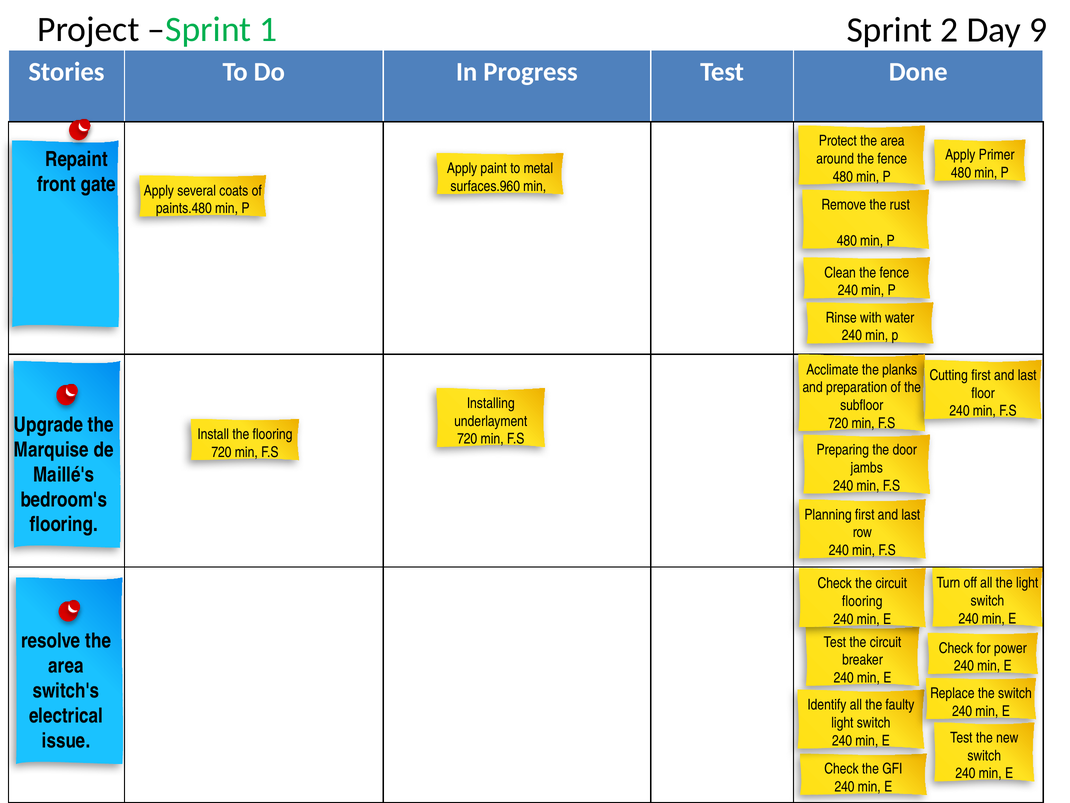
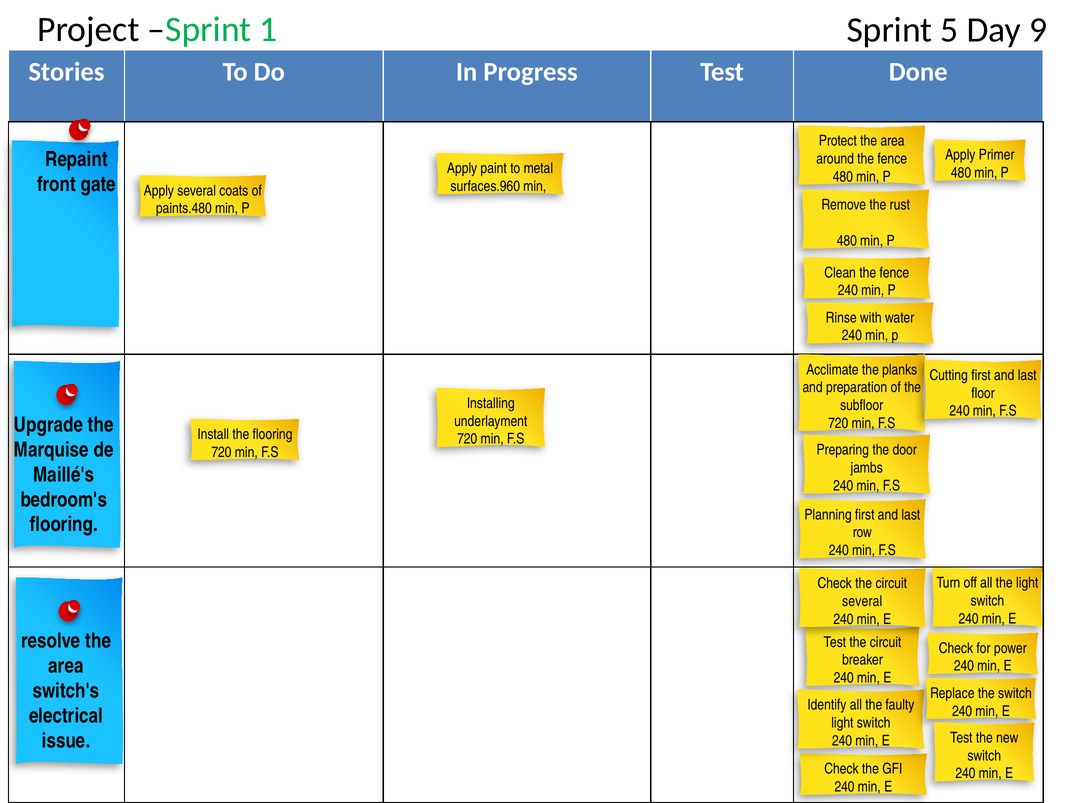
2: 2 -> 5 (950, 30)
flooring: flooring -> several (862, 601)
